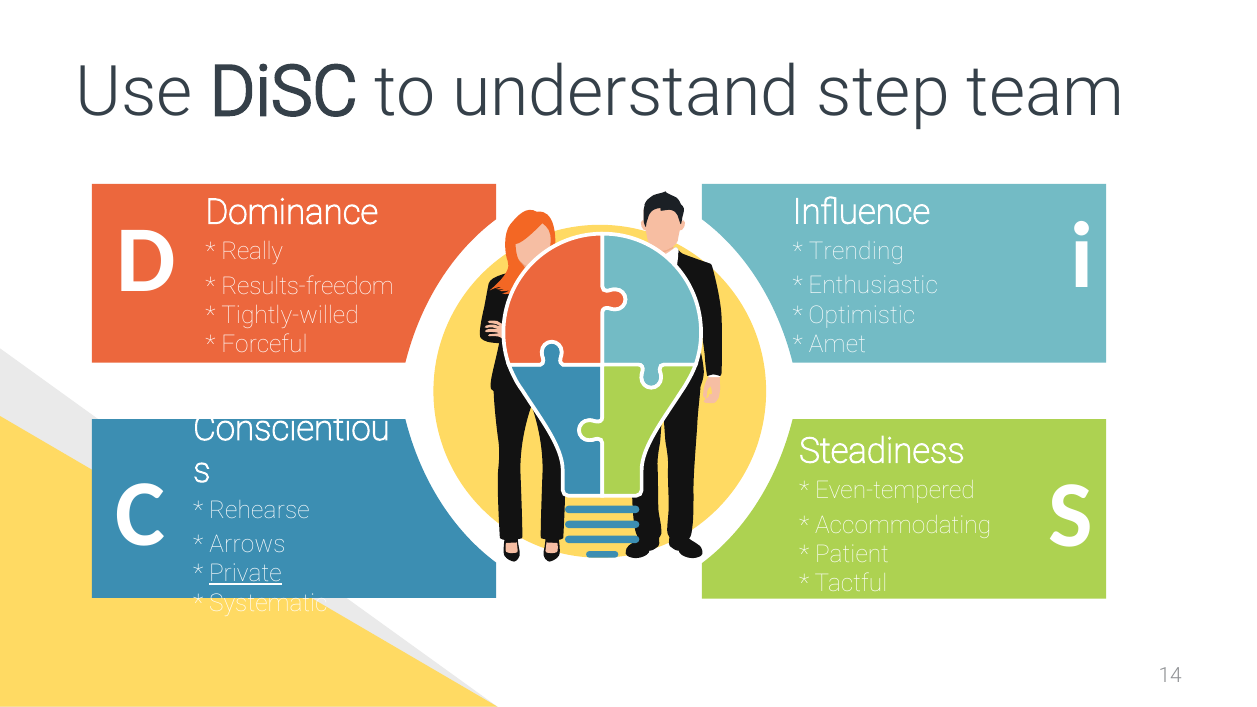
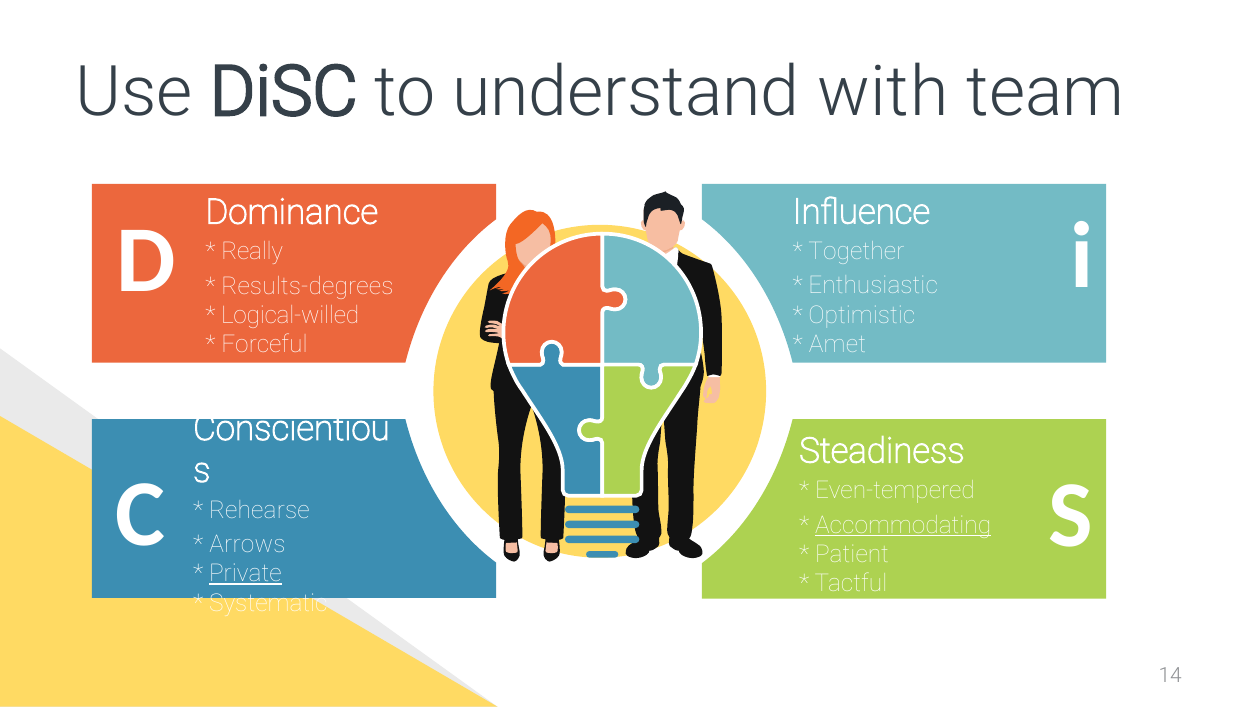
step: step -> with (883, 92)
Trending: Trending -> Together (856, 252)
Results-freedom: Results-freedom -> Results-degrees (307, 286)
Tightly-willed: Tightly-willed -> Logical-willed (290, 316)
Accommodating underline: none -> present (903, 525)
